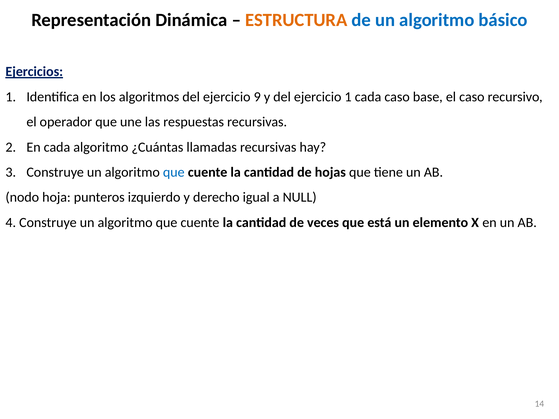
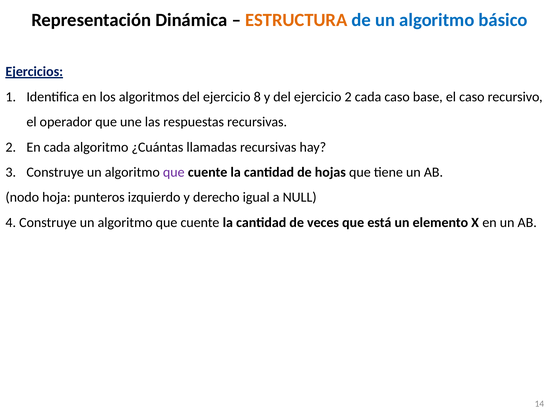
9: 9 -> 8 (257, 97)
ejercicio 1: 1 -> 2 (348, 97)
que colour: blue -> purple (174, 172)
